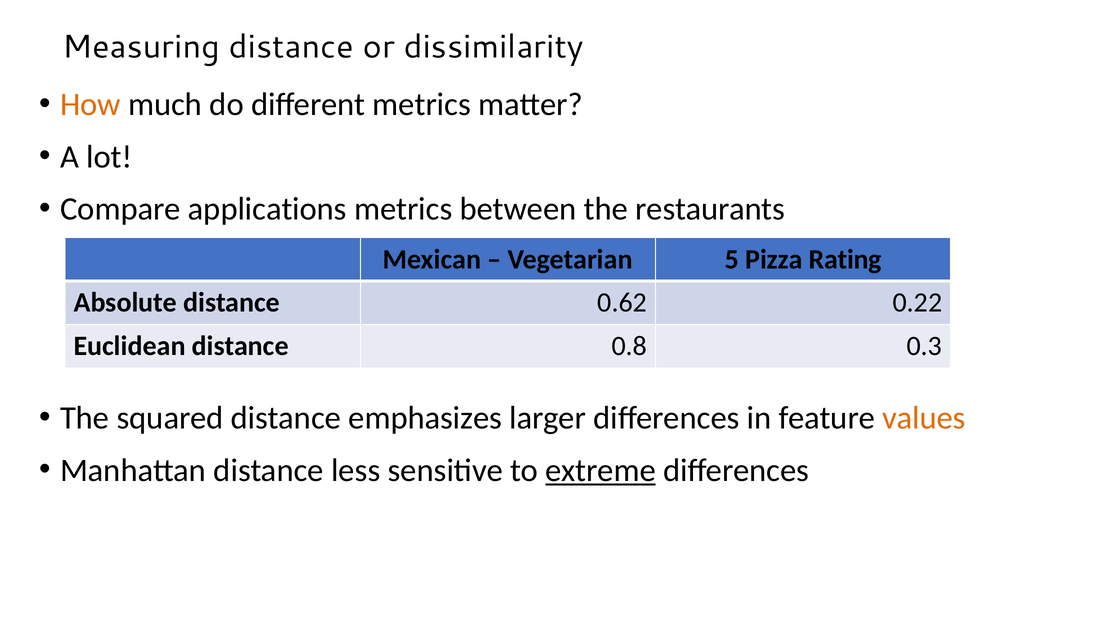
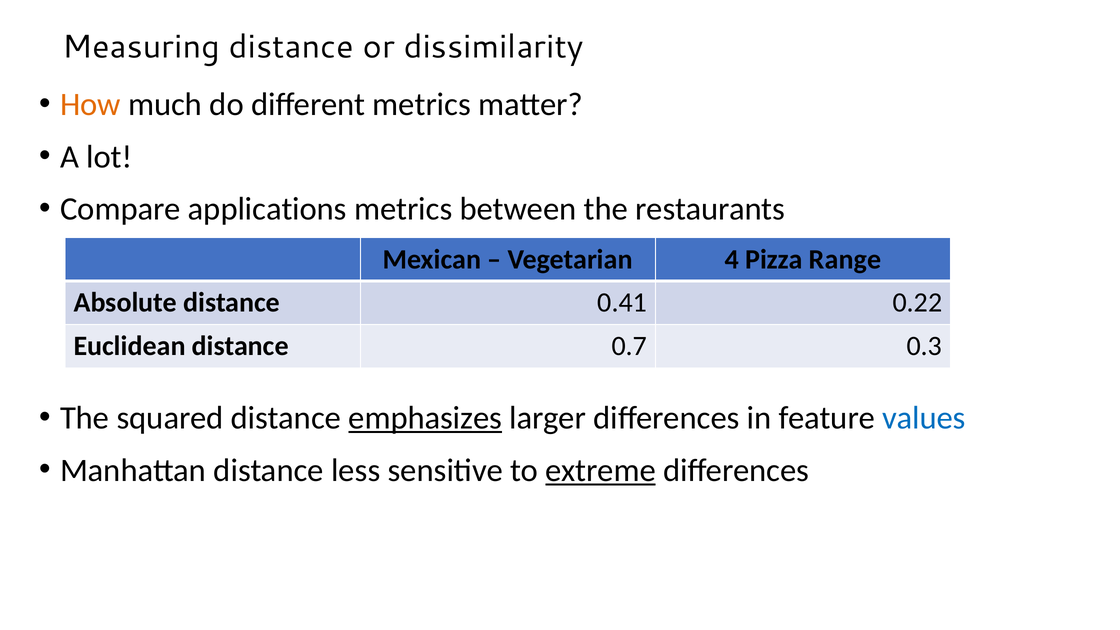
5: 5 -> 4 (732, 259)
Rating: Rating -> Range (845, 259)
0.62: 0.62 -> 0.41 (622, 303)
0.8: 0.8 -> 0.7 (629, 346)
emphasizes underline: none -> present (425, 418)
values colour: orange -> blue (924, 418)
